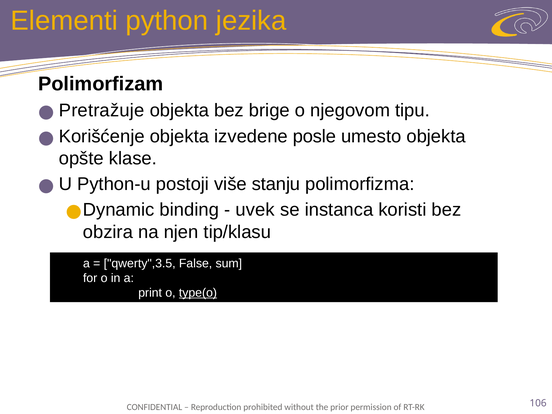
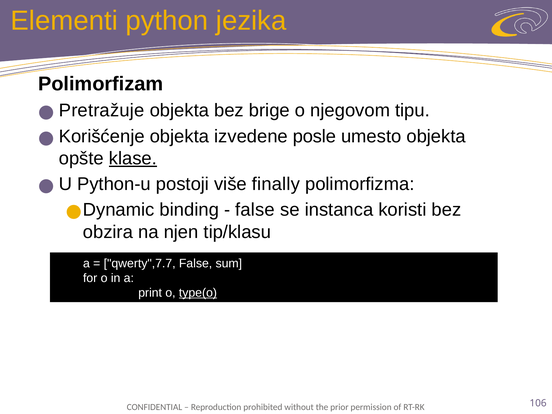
klase underline: none -> present (133, 158)
stanju: stanju -> finally (276, 184)
uvek: uvek -> false (255, 210)
qwerty",3.5: qwerty",3.5 -> qwerty",7.7 (140, 263)
